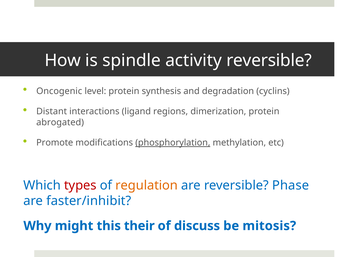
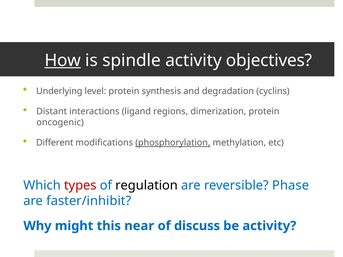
How underline: none -> present (63, 60)
activity reversible: reversible -> objectives (269, 60)
Oncogenic: Oncogenic -> Underlying (59, 91)
abrogated: abrogated -> oncogenic (60, 122)
Promote: Promote -> Different (55, 143)
regulation colour: orange -> black (147, 186)
their: their -> near (139, 226)
be mitosis: mitosis -> activity (269, 226)
